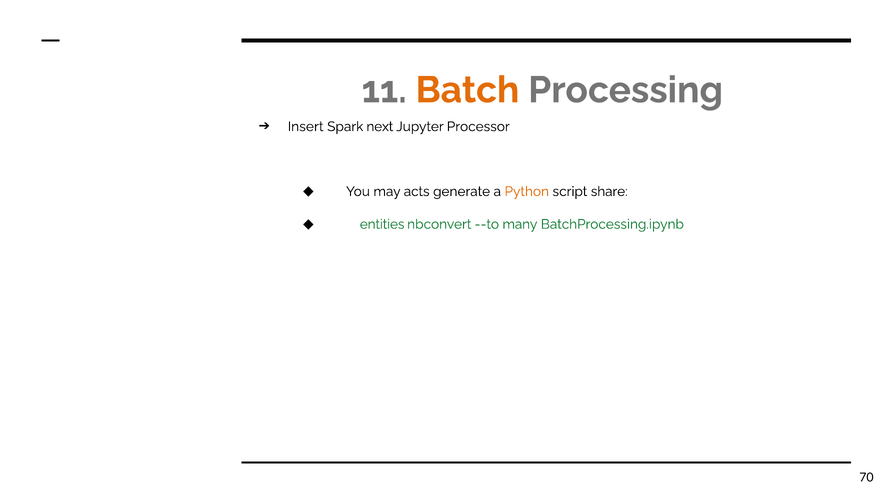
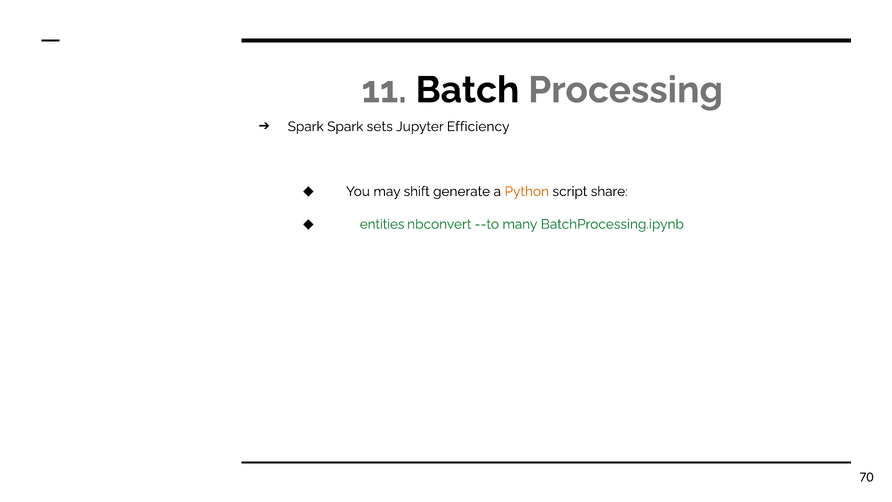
Batch colour: orange -> black (467, 90)
Insert: Insert -> Spark (306, 127)
next: next -> sets (380, 127)
Processor: Processor -> Efficiency (478, 127)
acts: acts -> shift (417, 191)
